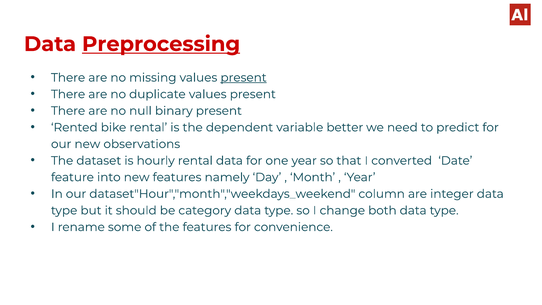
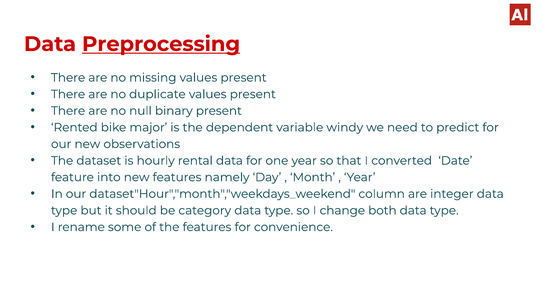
present underline: present -> none (244, 78)
bike rental: rental -> major (148, 127)
better: better -> windy (345, 127)
